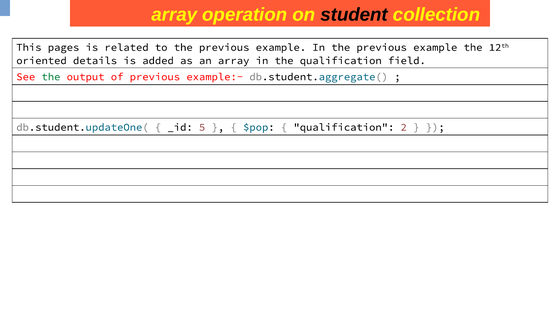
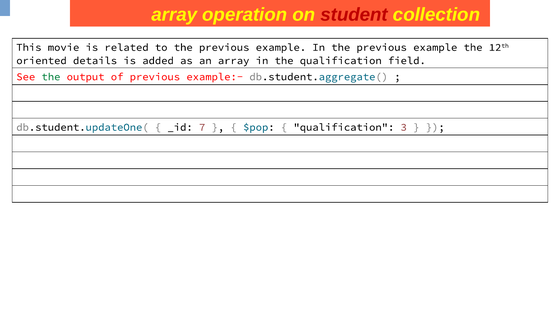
student colour: black -> red (354, 15)
pages: pages -> movie (64, 47)
5: 5 -> 7 (202, 127)
2: 2 -> 3 (404, 127)
